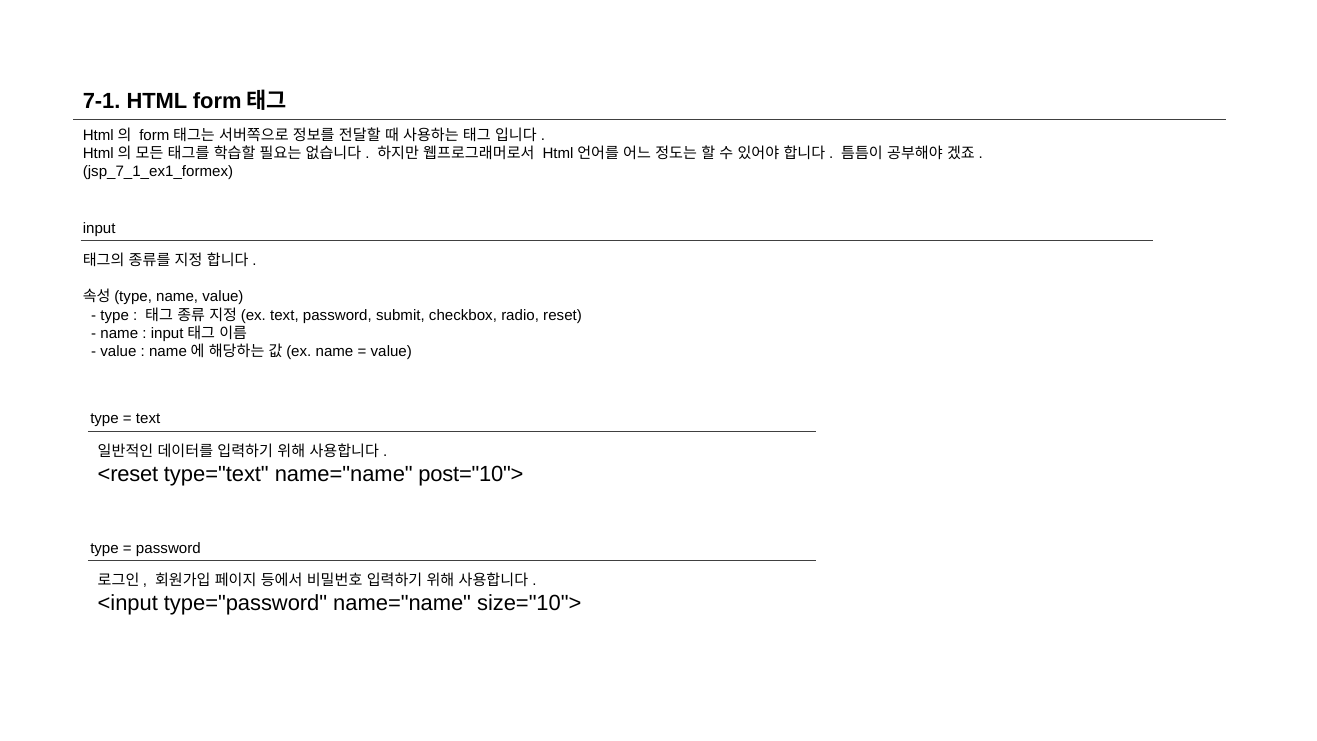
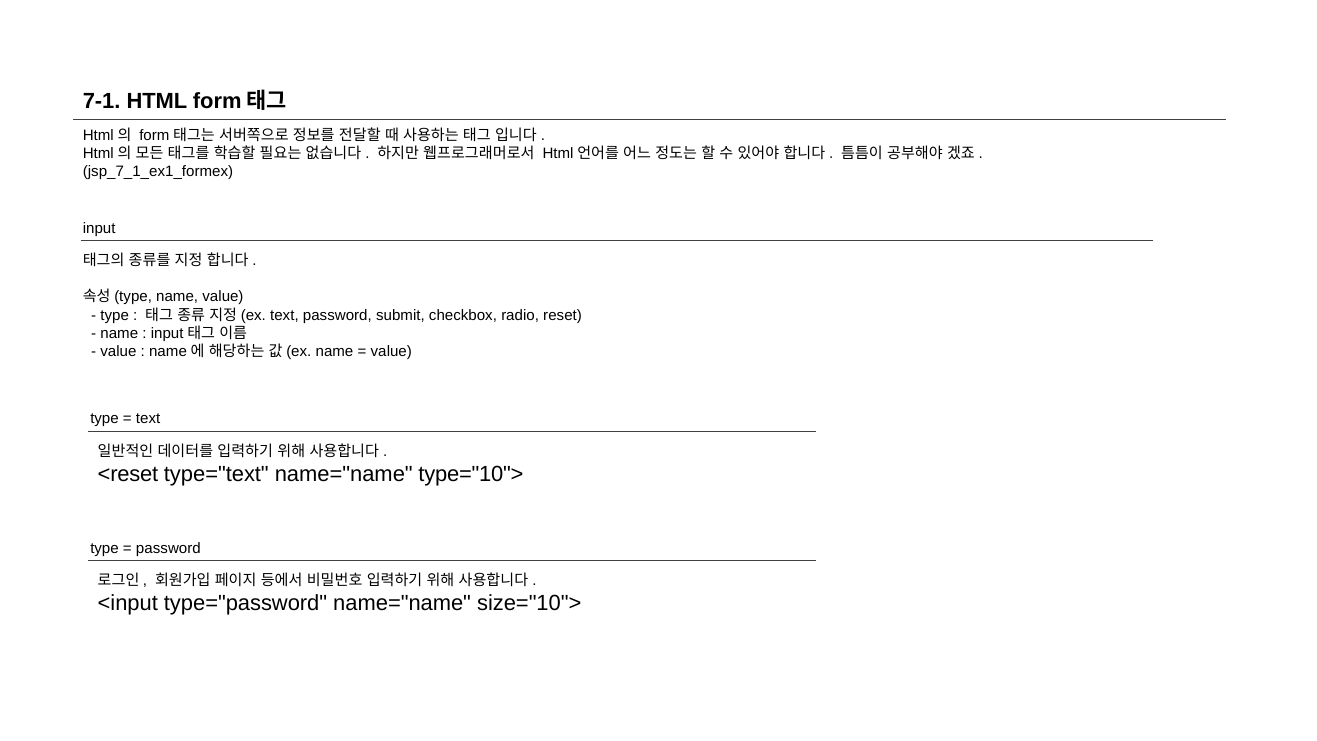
post="10">: post="10"> -> type="10"> (471, 474)
